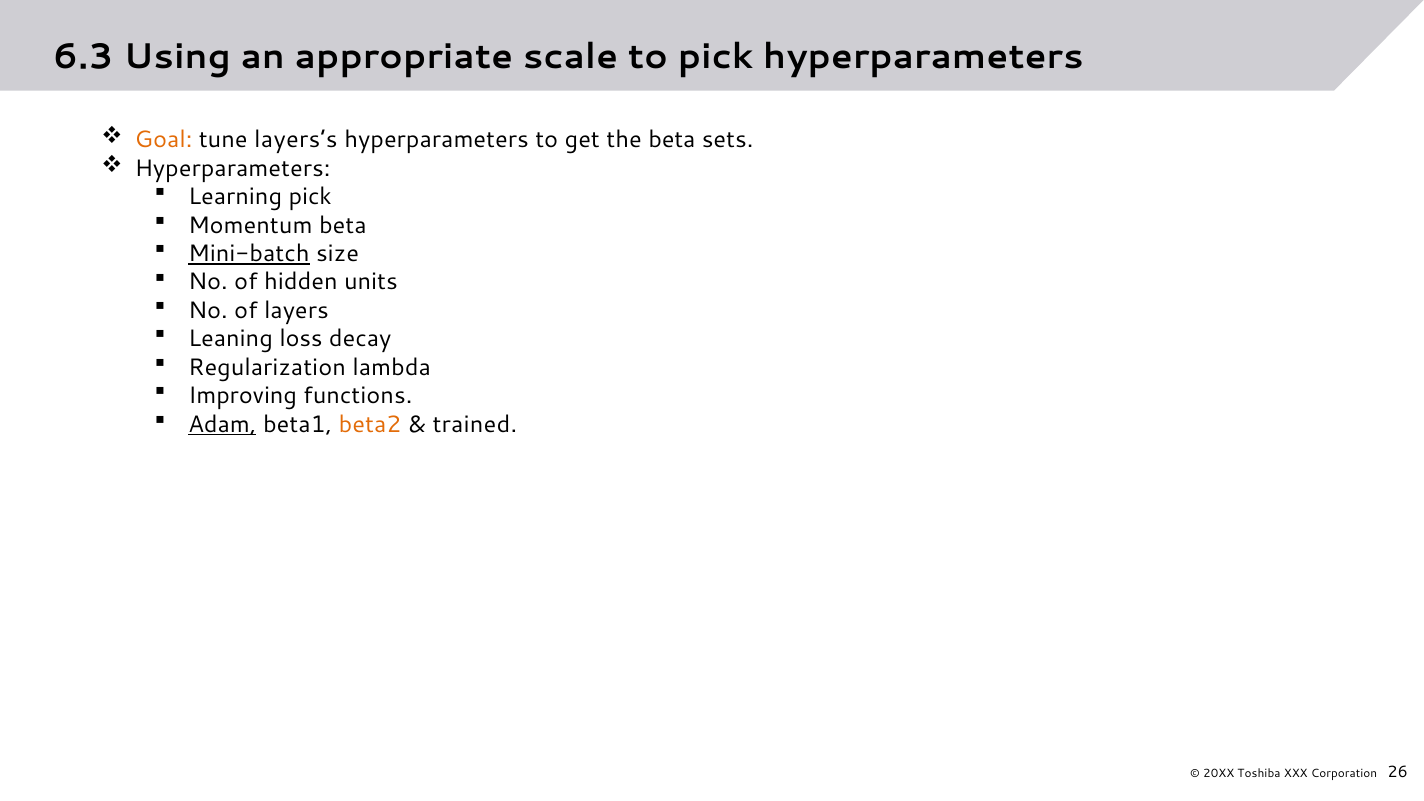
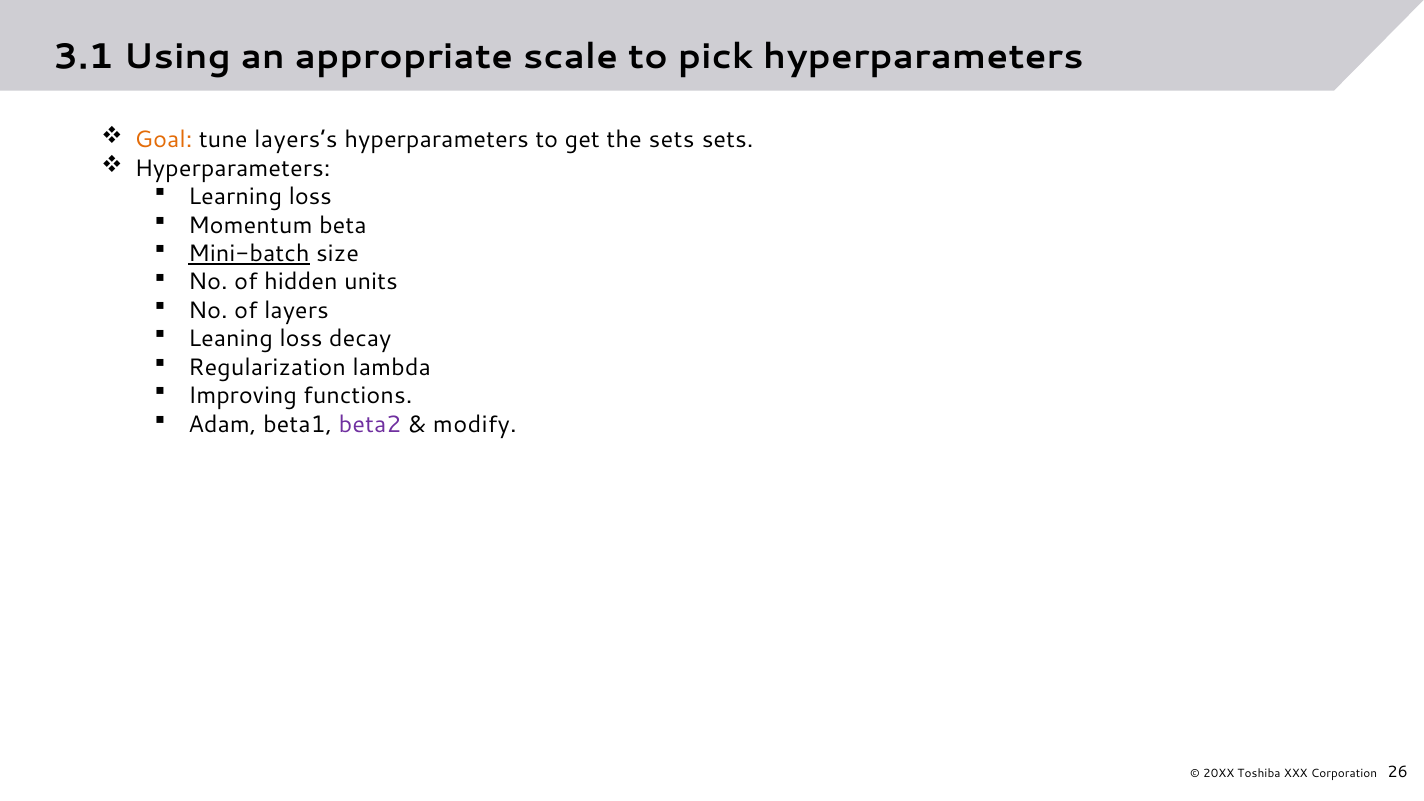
6.3: 6.3 -> 3.1 (83, 57)
the beta: beta -> sets (672, 140)
Learning pick: pick -> loss (310, 197)
Adam underline: present -> none (222, 424)
beta2 colour: orange -> purple (370, 424)
trained: trained -> modify (475, 424)
